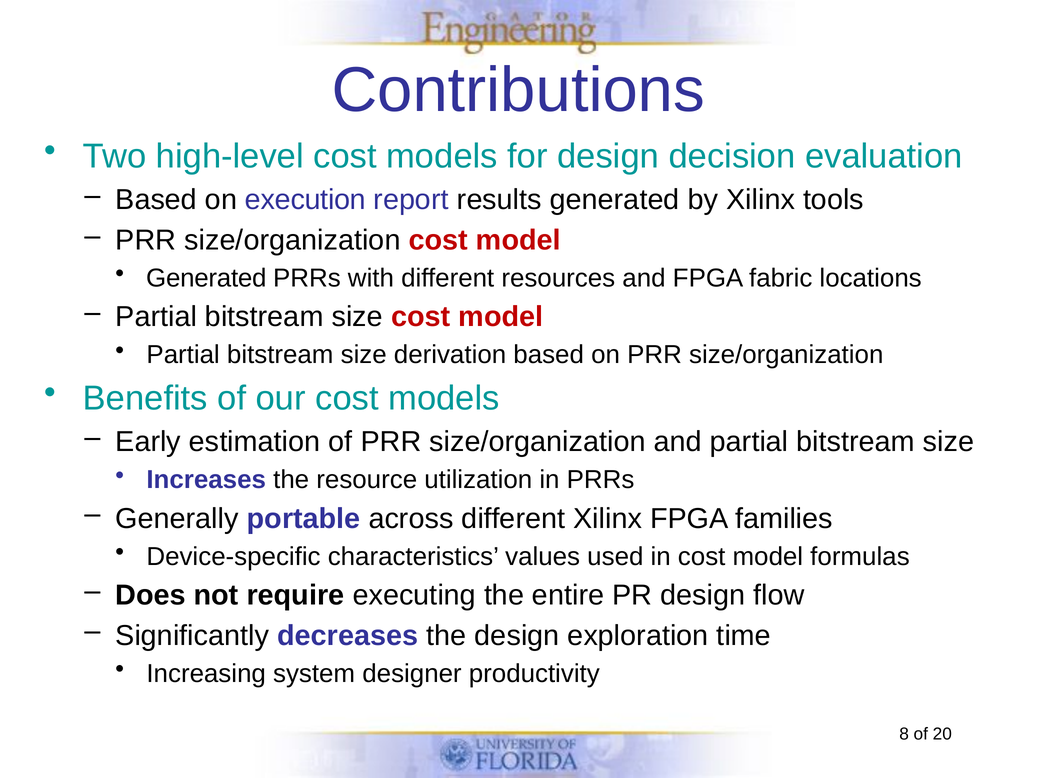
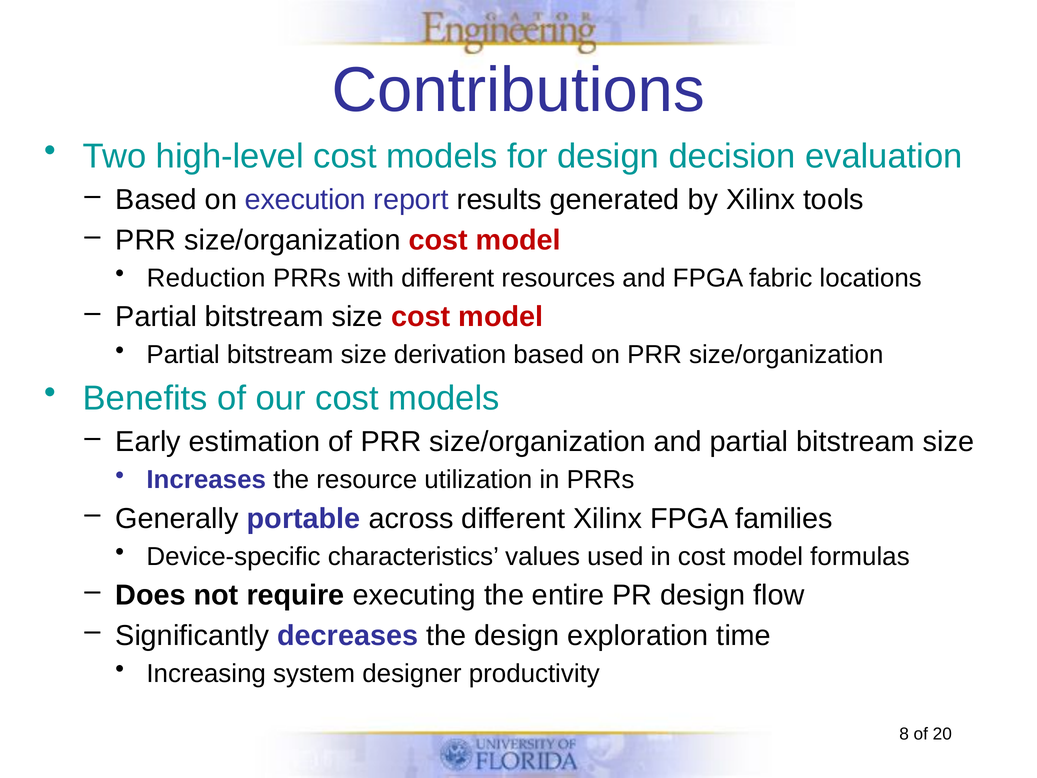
Generated: Generated -> Reduction (206, 278)
